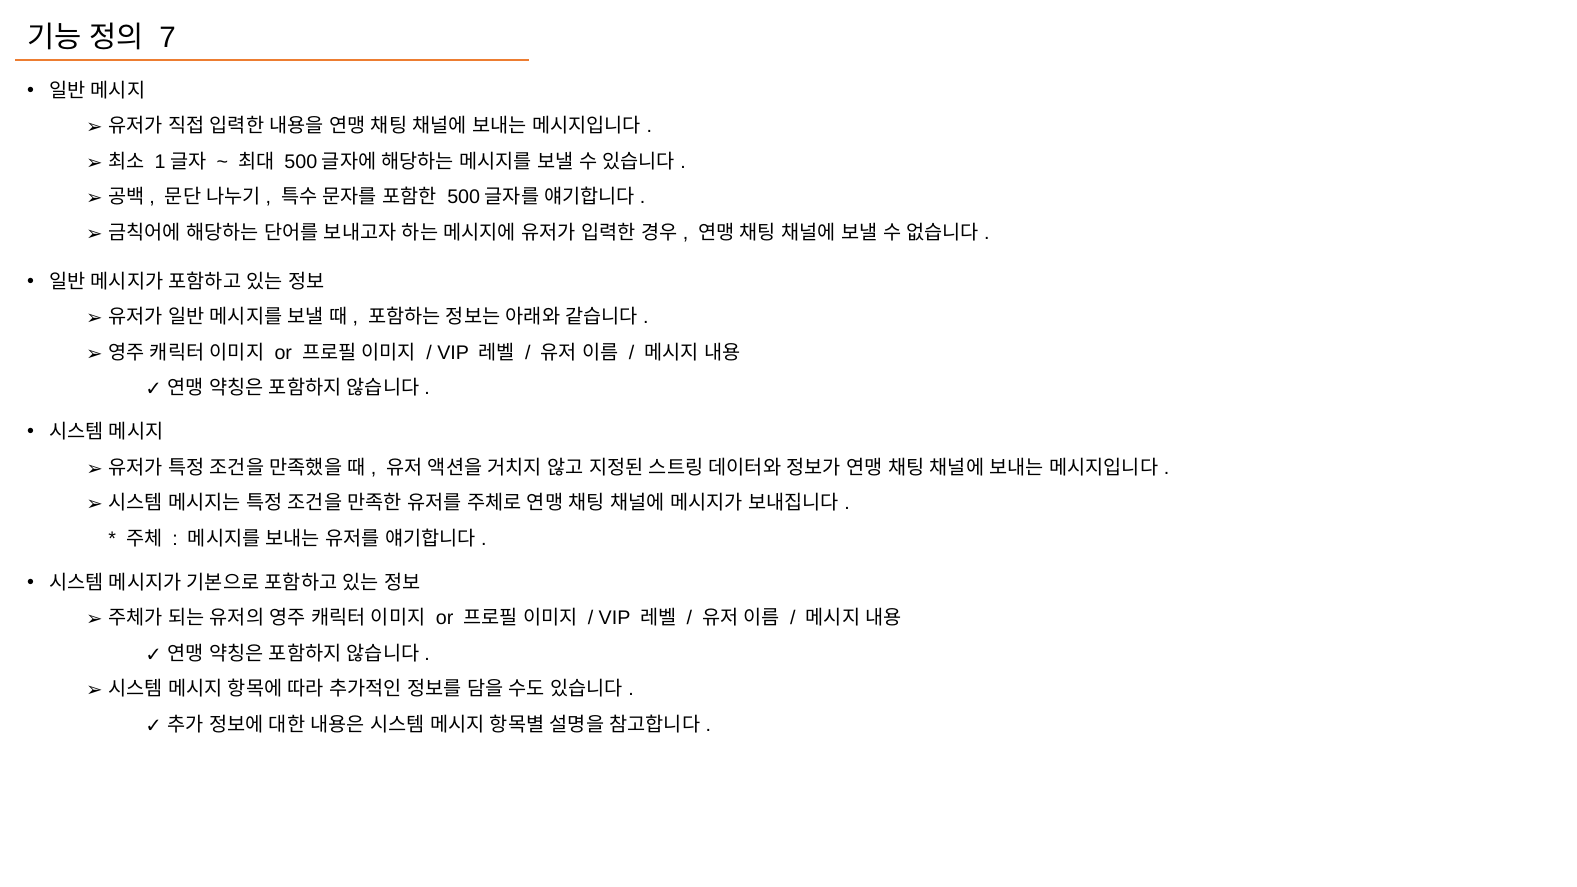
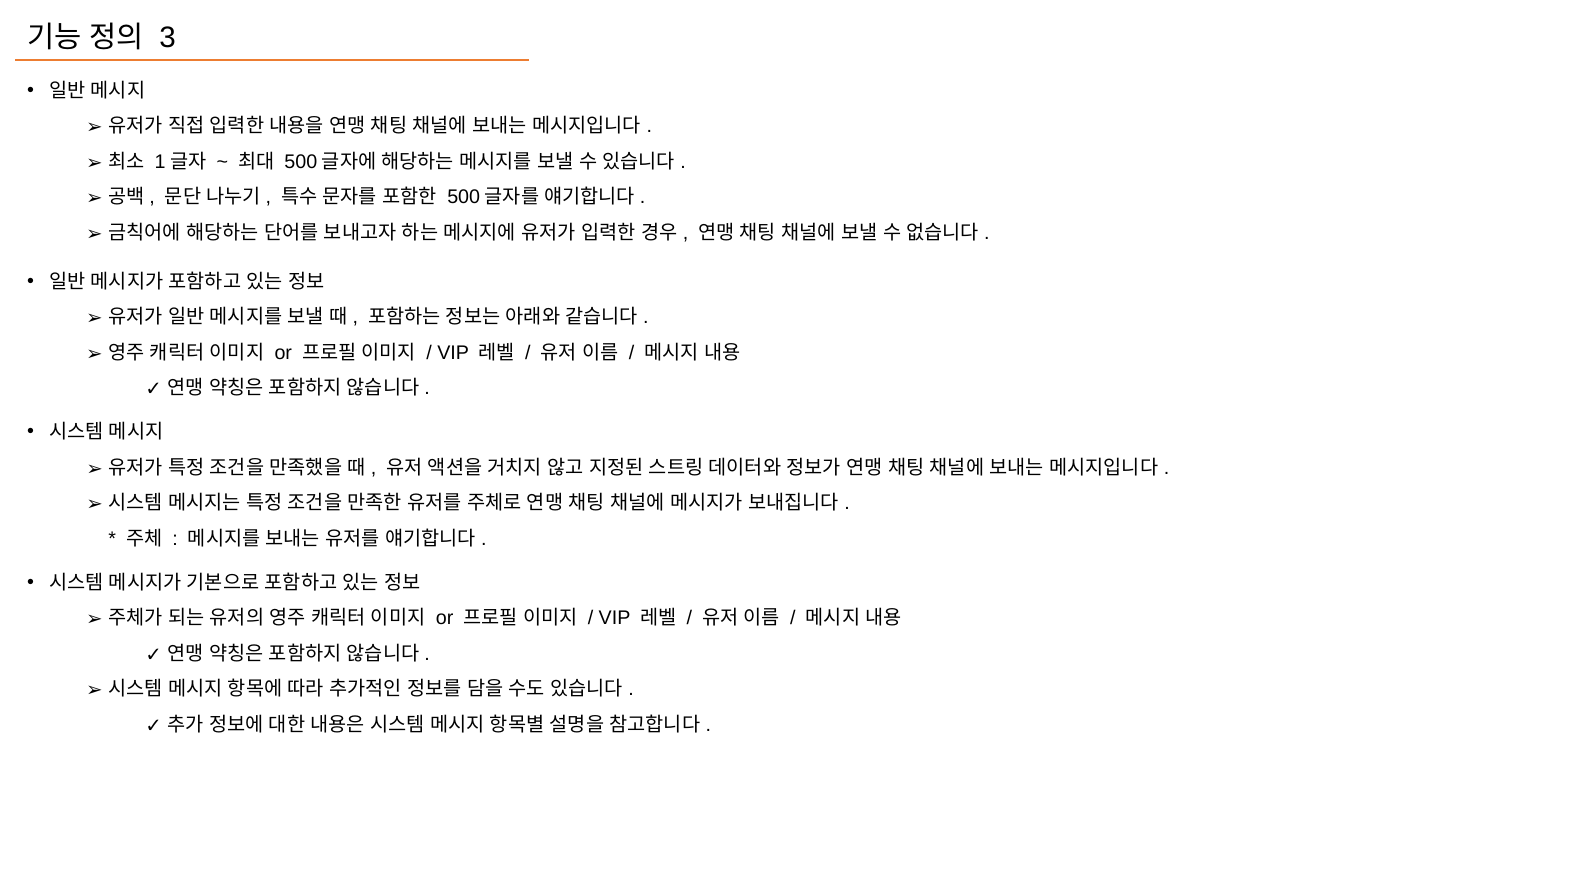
7: 7 -> 3 (168, 38)
